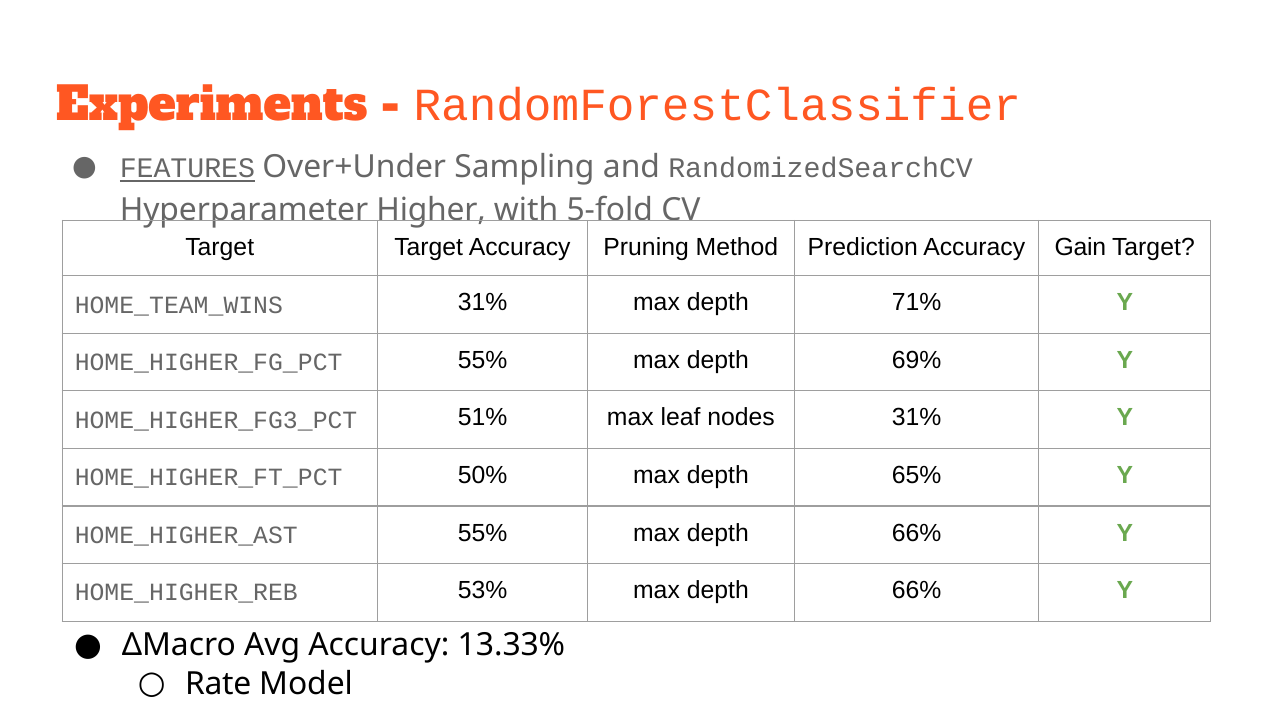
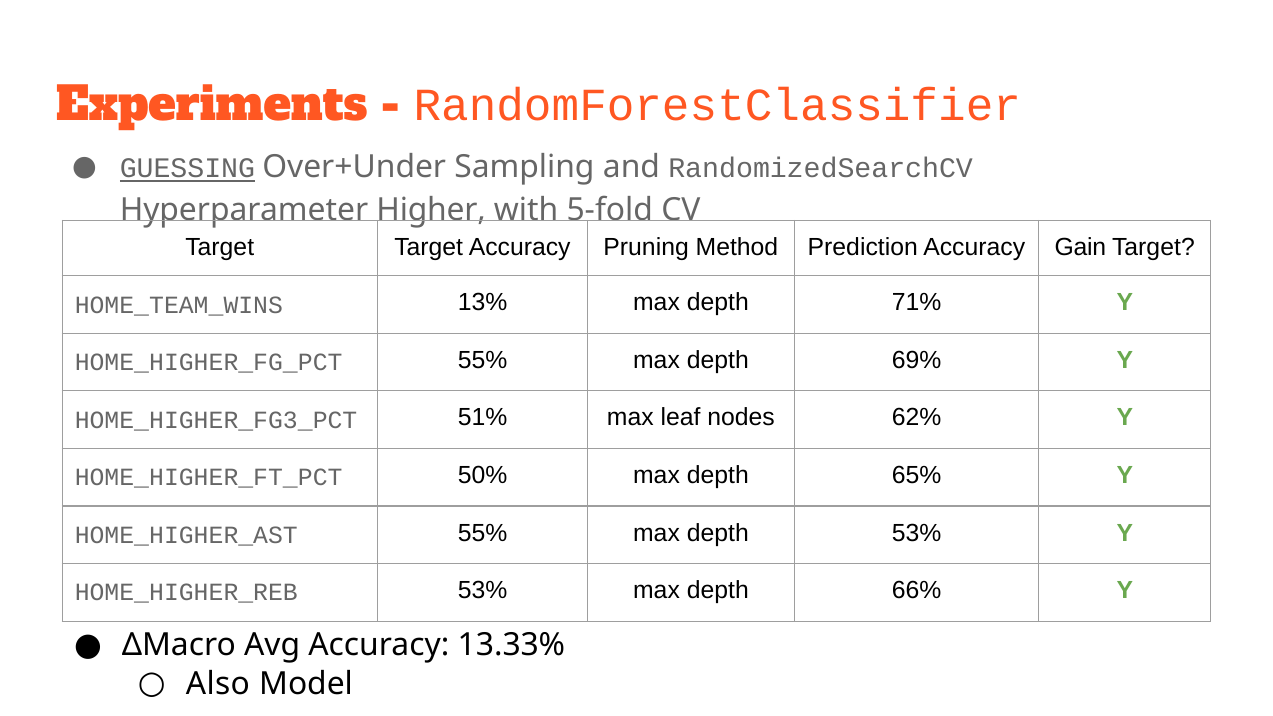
FEATURES: FEATURES -> GUESSING (187, 168)
31%: 31% -> 13% (483, 303)
nodes 31%: 31% -> 62% (917, 418)
55% max depth 66%: 66% -> 53% (917, 533)
Rate: Rate -> Also (218, 684)
